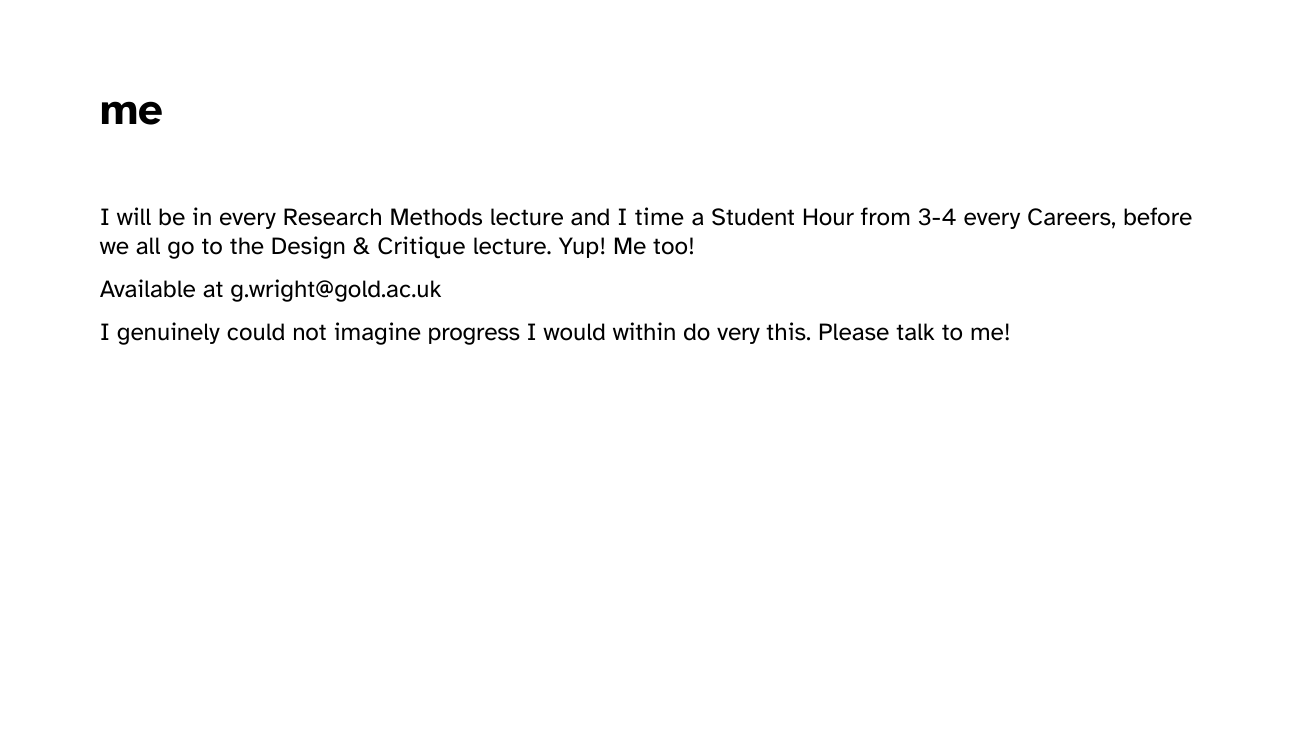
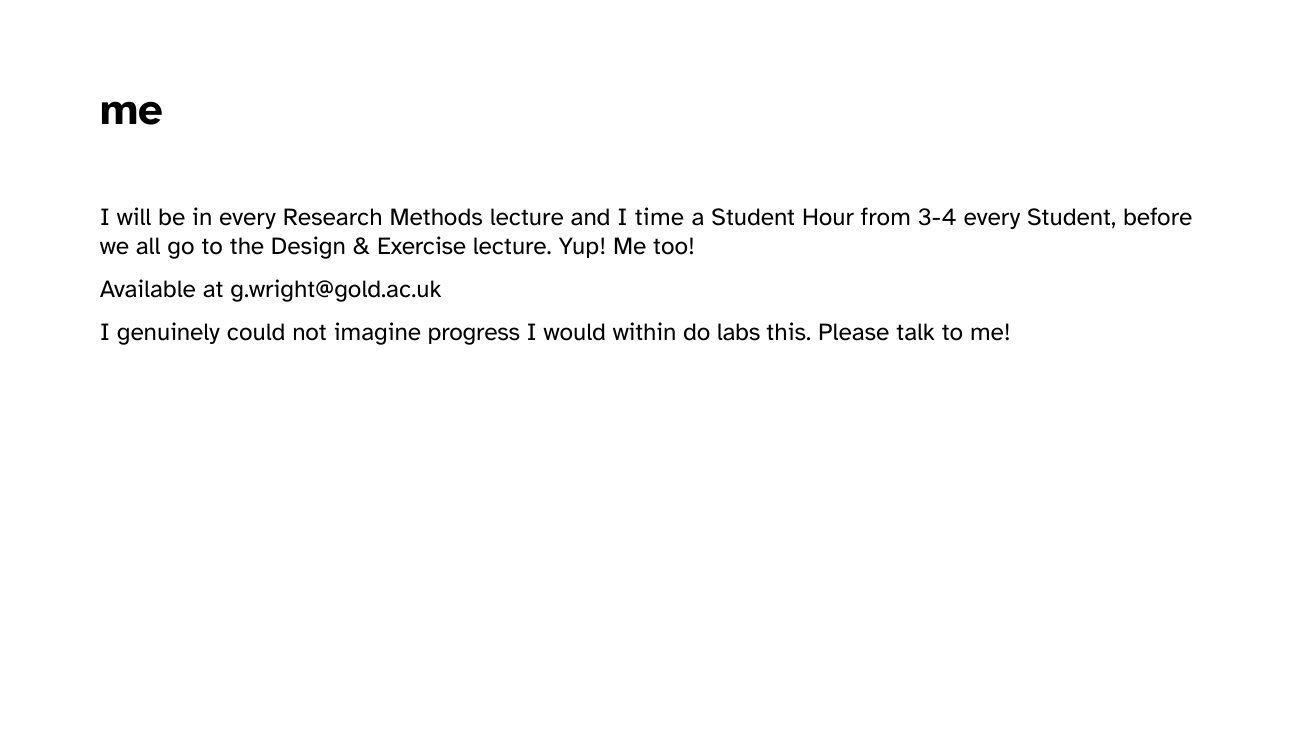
every Careers: Careers -> Student (1072, 217)
Critique: Critique -> Exercise (422, 247)
very: very -> labs (739, 333)
